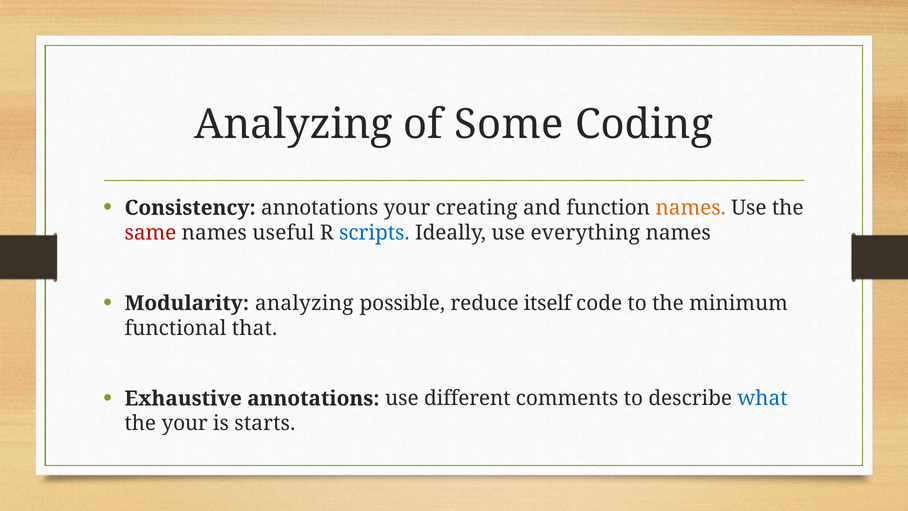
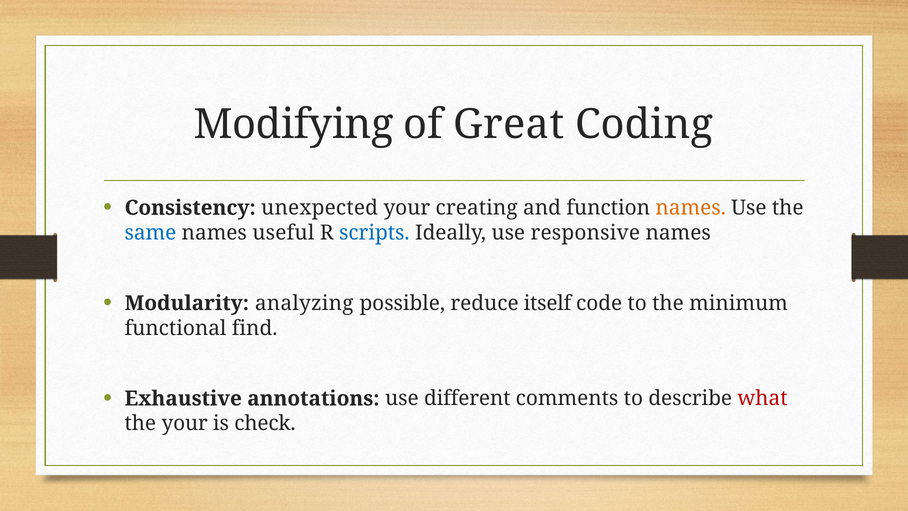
Analyzing: Analyzing -> Modifying (294, 125)
Some: Some -> Great (509, 125)
Consistency annotations: annotations -> unexpected (320, 208)
same colour: red -> blue (150, 233)
everything: everything -> responsive (585, 233)
that: that -> find (255, 328)
what colour: blue -> red (763, 398)
starts: starts -> check (265, 423)
